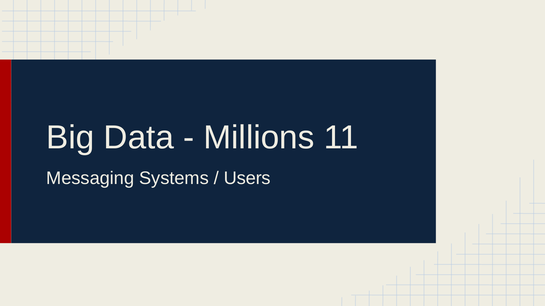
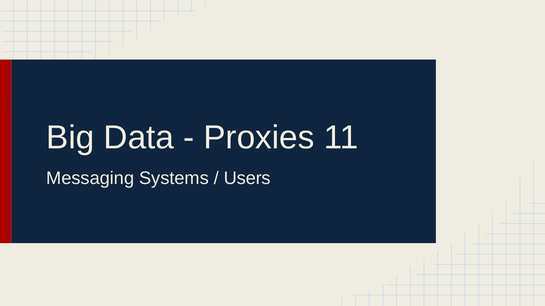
Millions: Millions -> Proxies (259, 138)
